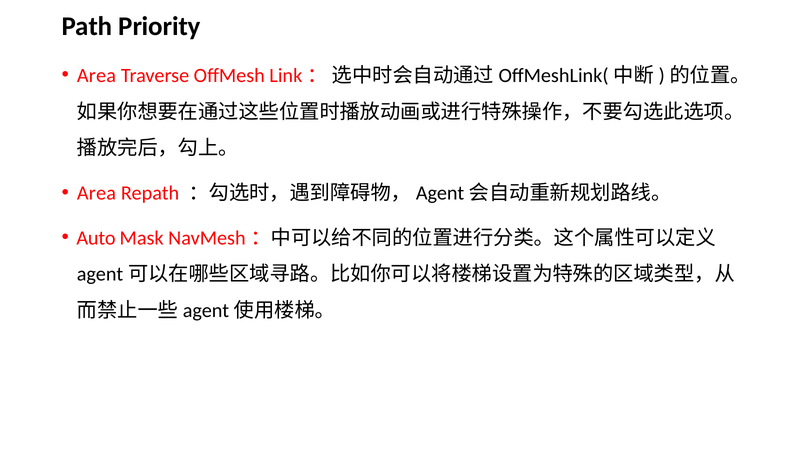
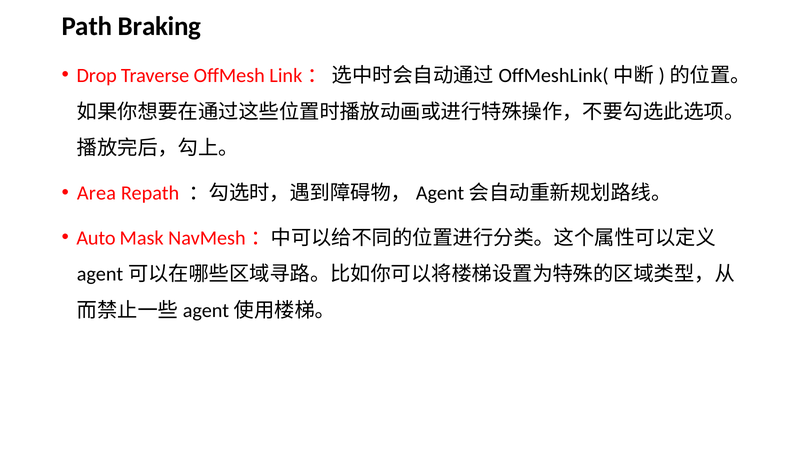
Priority: Priority -> Braking (159, 27)
Area: Area -> Drop (97, 75)
